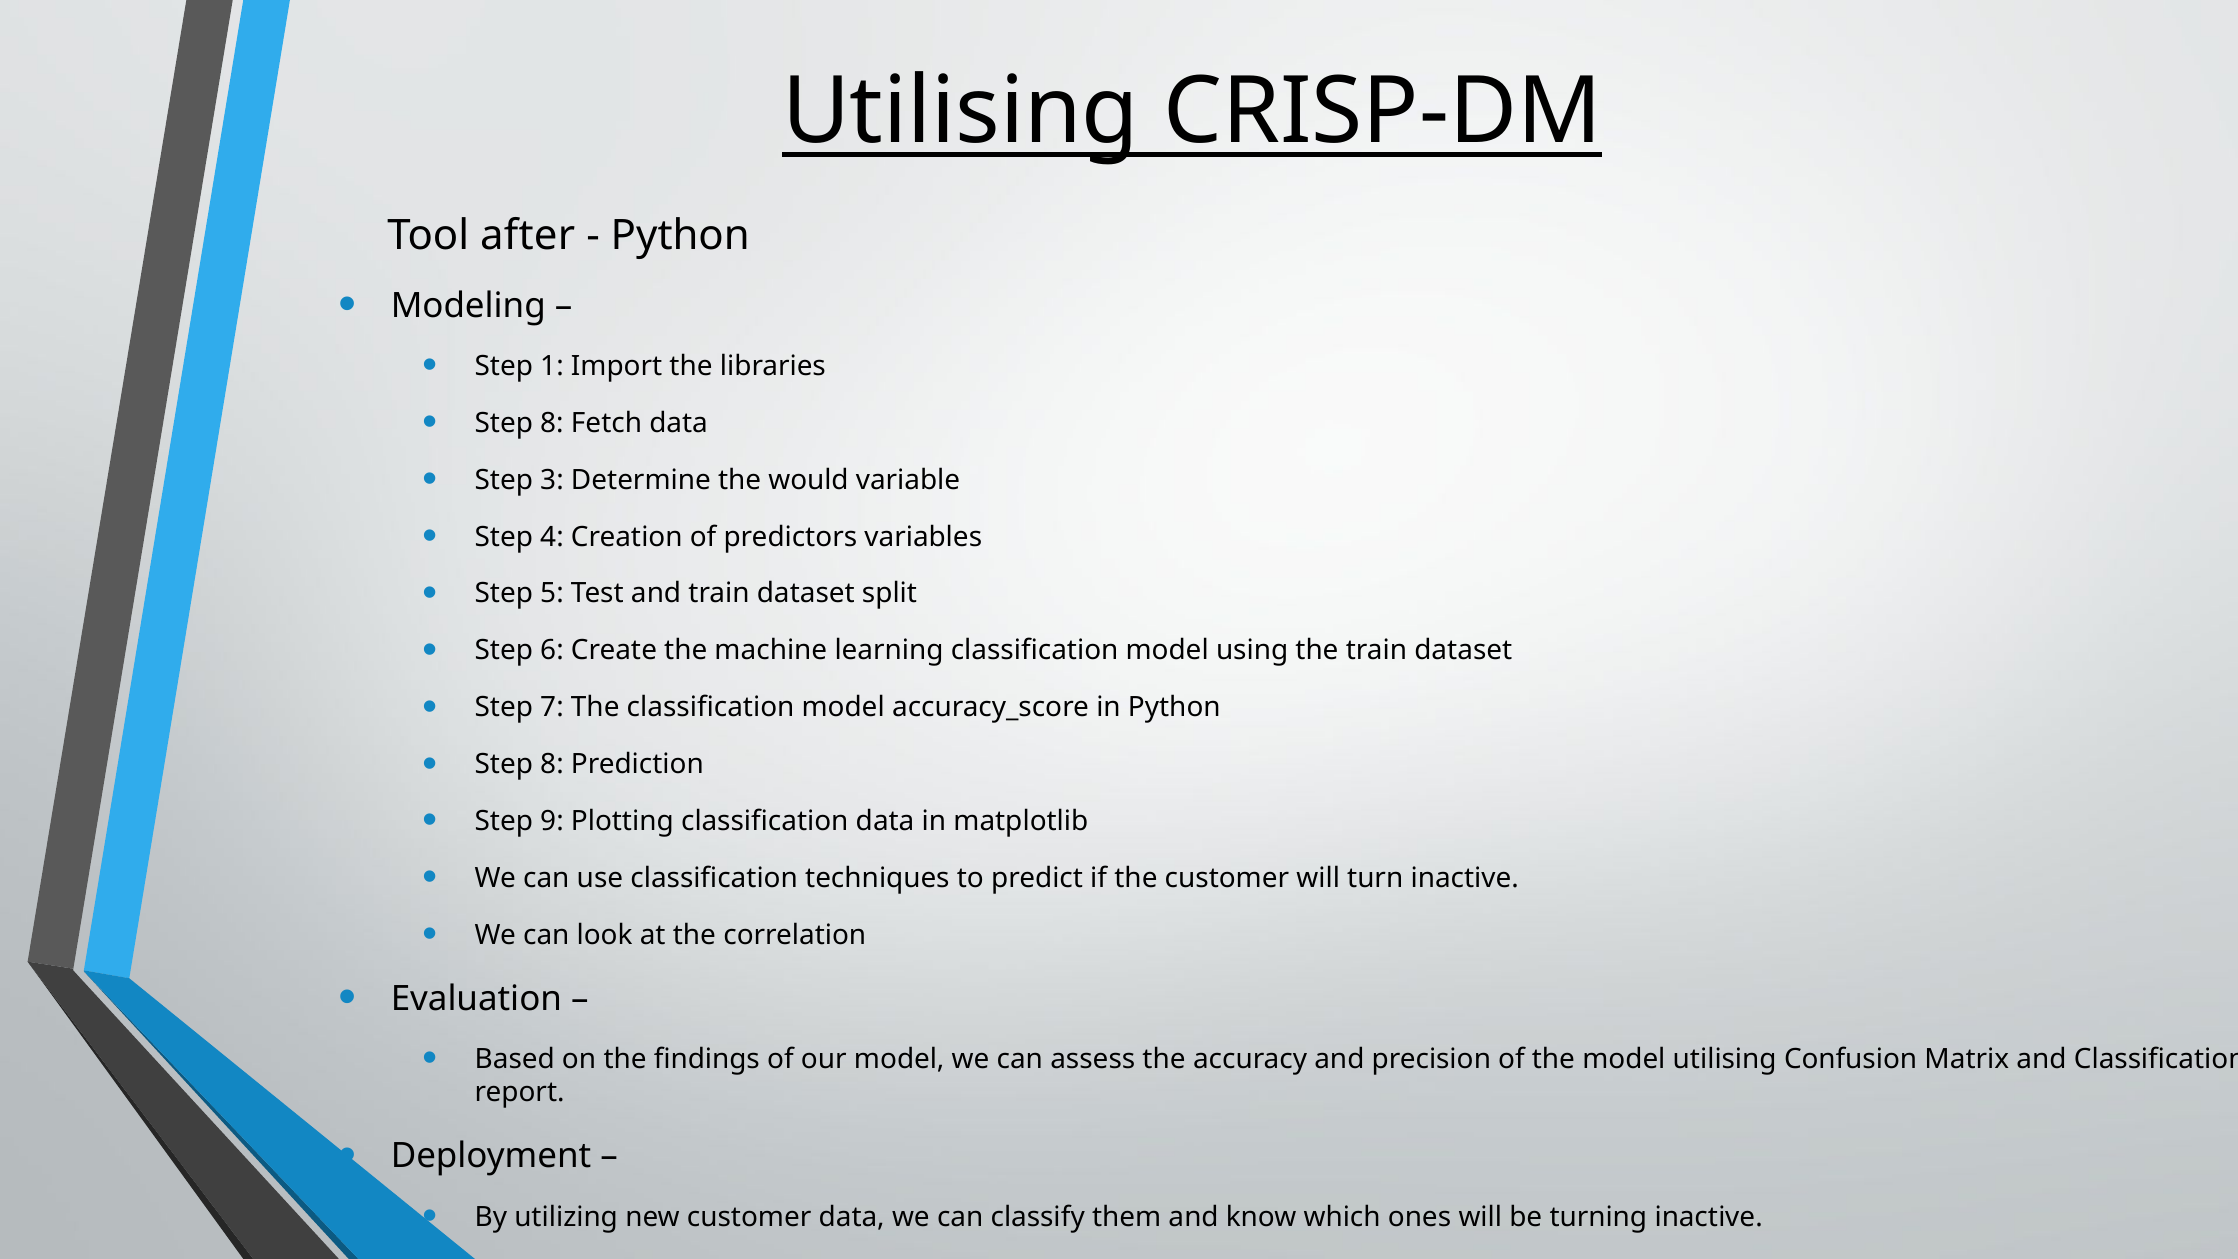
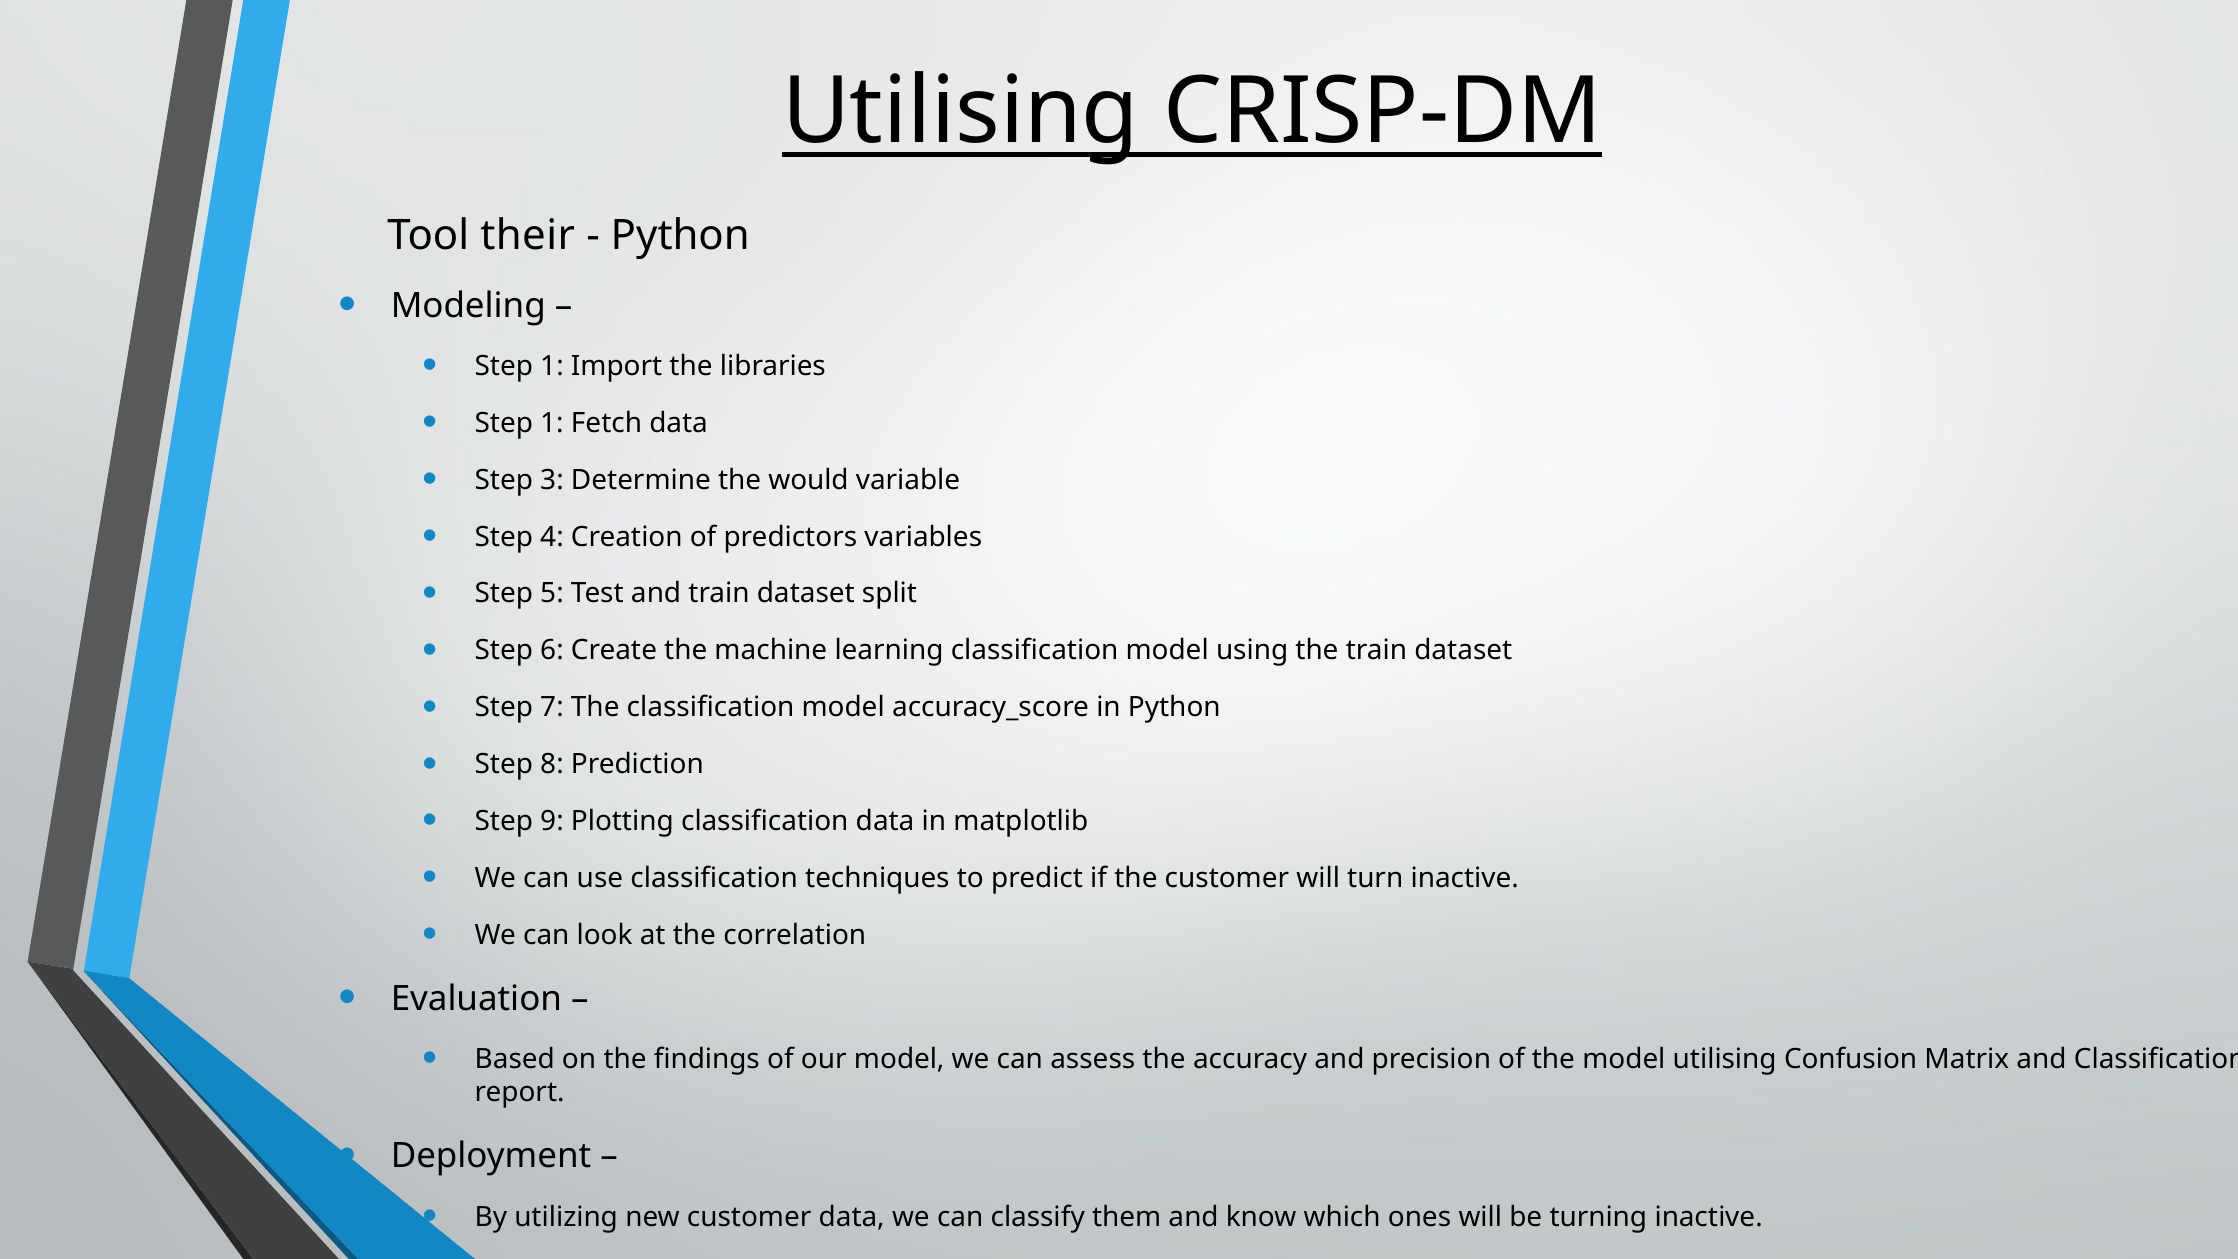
after: after -> their (528, 235)
8: 8 -> 1 (552, 423)
